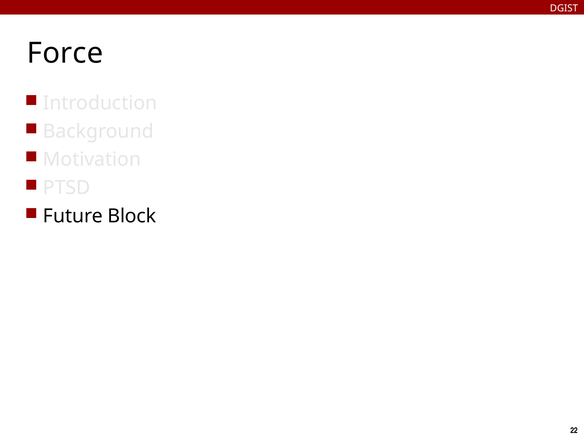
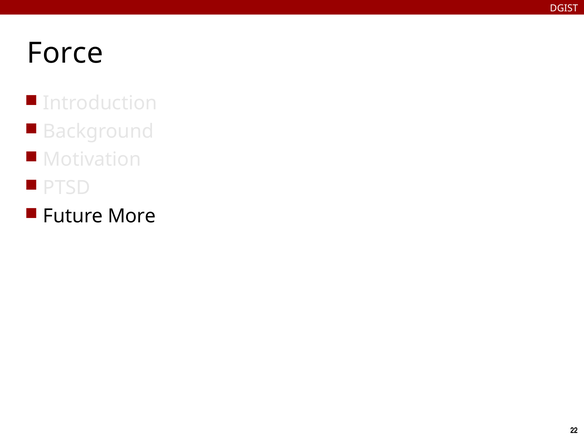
Block: Block -> More (132, 216)
